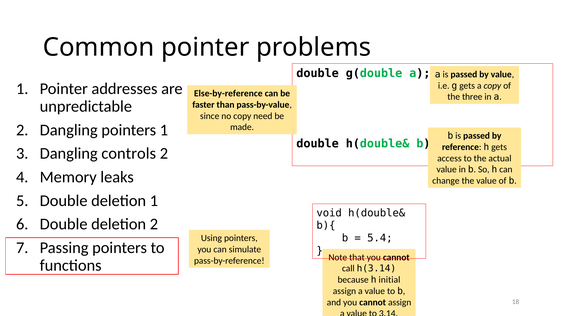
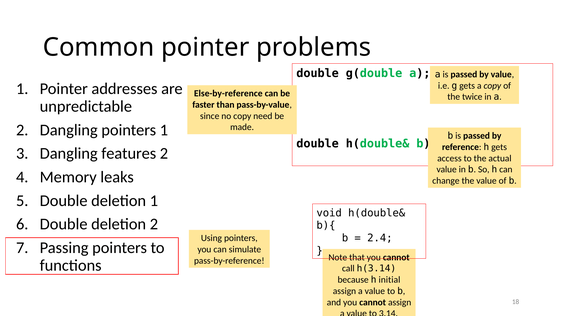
three: three -> twice (472, 97)
controls: controls -> features (129, 154)
5.4: 5.4 -> 2.4 (380, 238)
